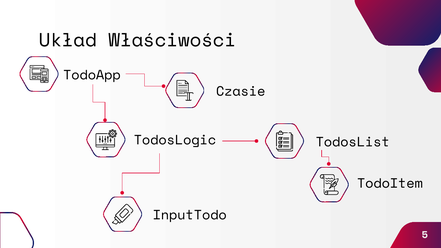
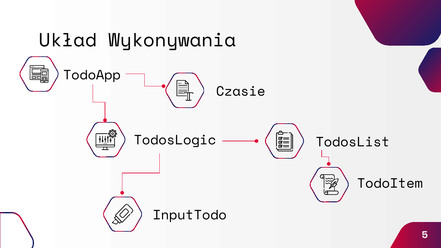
Właściwości: Właściwości -> Wykonywania (172, 40)
